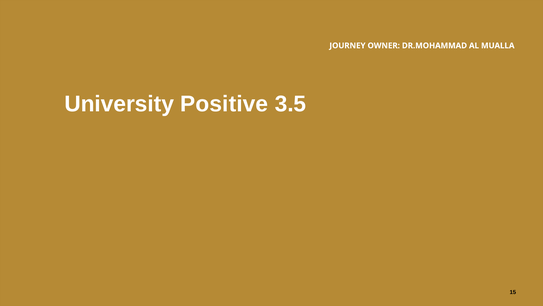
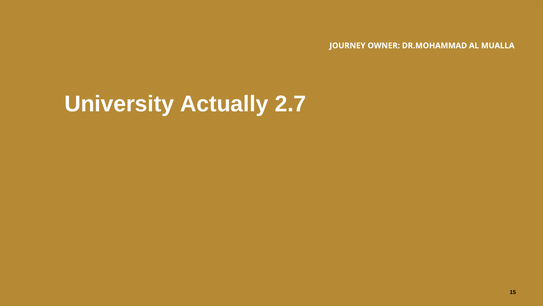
Positive: Positive -> Actually (224, 104)
3.5: 3.5 -> 2.7 (290, 104)
